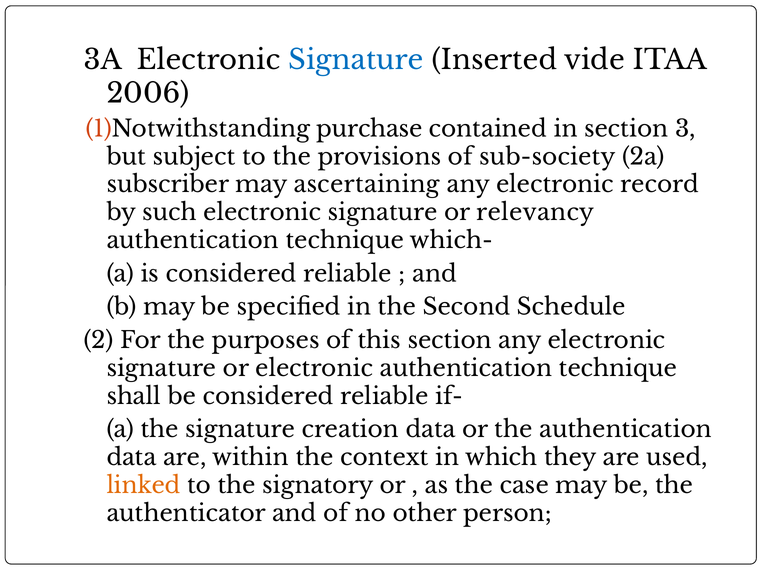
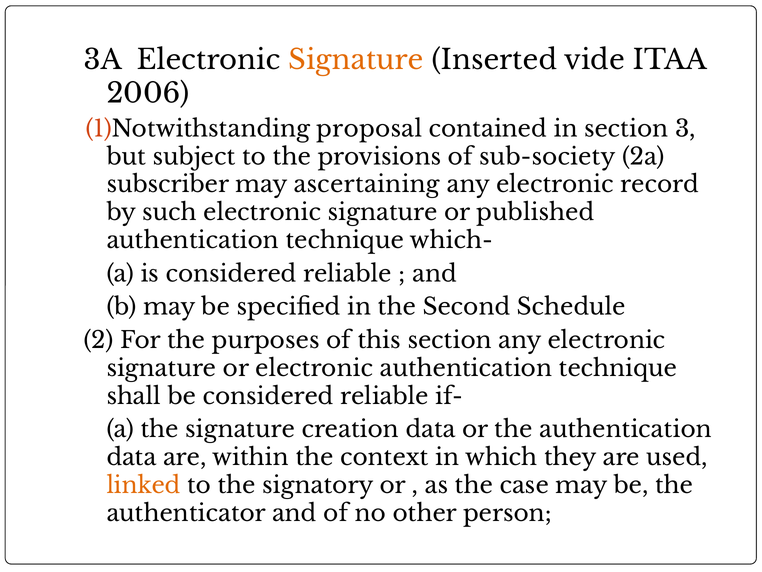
Signature colour: blue -> orange (356, 60)
purchase: purchase -> proposal (369, 129)
relevancy: relevancy -> published (535, 213)
